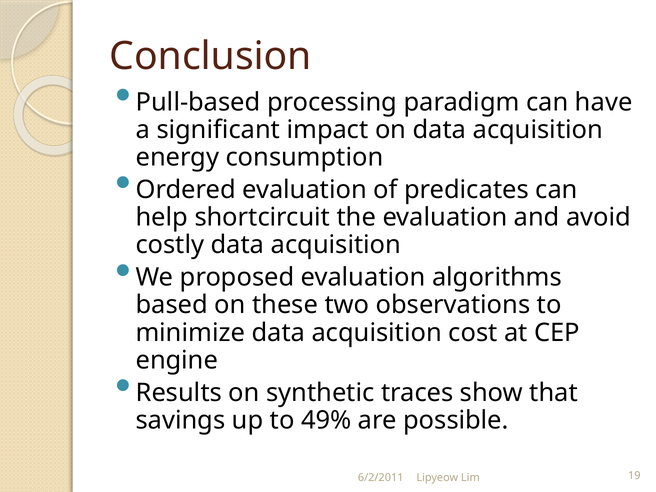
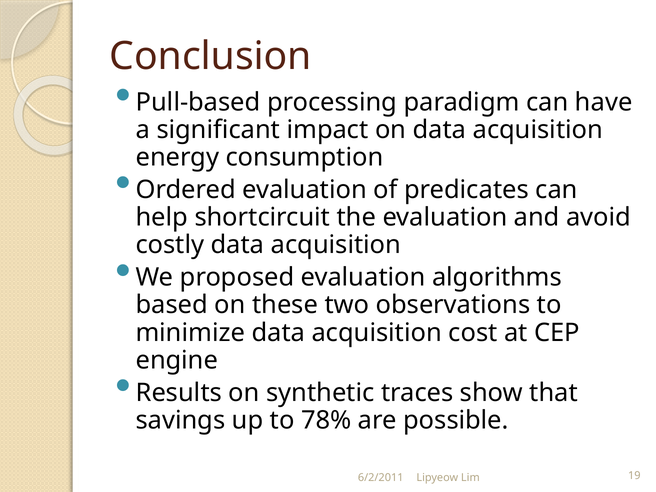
49%: 49% -> 78% (326, 420)
